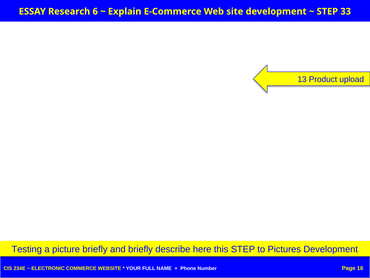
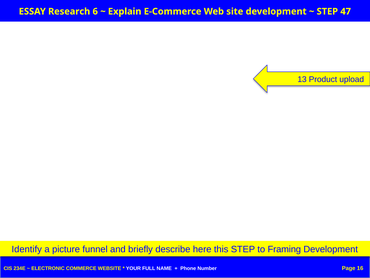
33: 33 -> 47 (346, 11)
Testing: Testing -> Identify (27, 249)
picture briefly: briefly -> funnel (95, 249)
Pictures: Pictures -> Framing (284, 249)
